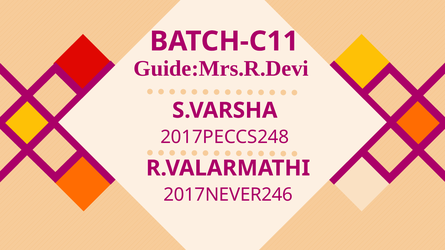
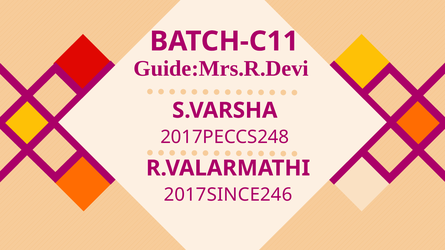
2017NEVER246: 2017NEVER246 -> 2017SINCE246 (228, 195)
